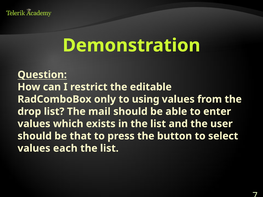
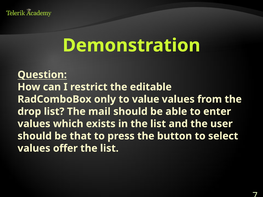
using: using -> value (146, 99)
each: each -> offer (65, 148)
